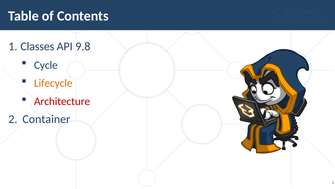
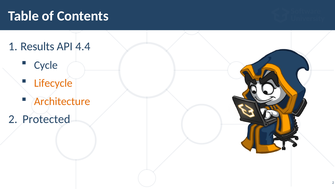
Classes: Classes -> Results (37, 46)
9.8: 9.8 -> 4.4 (83, 46)
Architecture colour: red -> orange (62, 101)
Container: Container -> Protected (46, 119)
